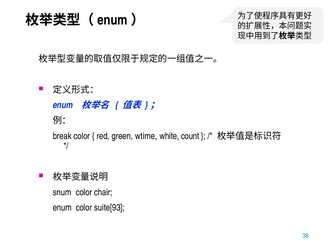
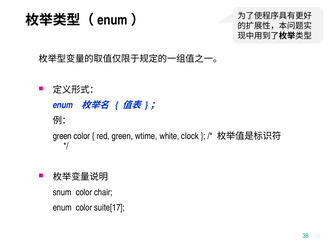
break: break -> green (62, 136)
count: count -> clock (190, 136)
suite[93: suite[93 -> suite[17 (109, 207)
